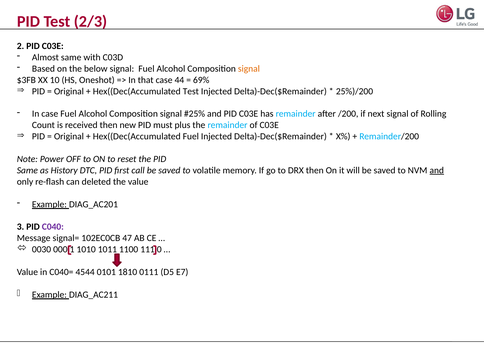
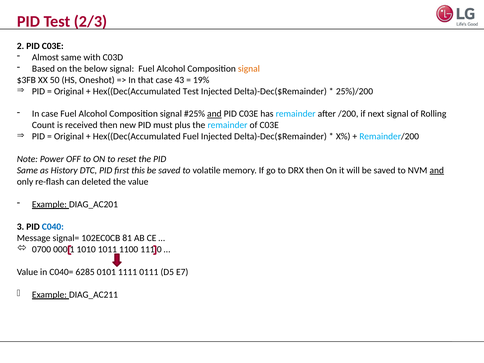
10: 10 -> 50 (55, 80)
44: 44 -> 43 (179, 80)
69%: 69% -> 19% (201, 80)
and underline: none -> present (214, 114)
call: call -> this (138, 170)
C040 colour: purple -> blue (53, 227)
47: 47 -> 81 (127, 238)
0030: 0030 -> 0700 (42, 249)
4544: 4544 -> 6285 (85, 272)
1810: 1810 -> 1111 (128, 272)
